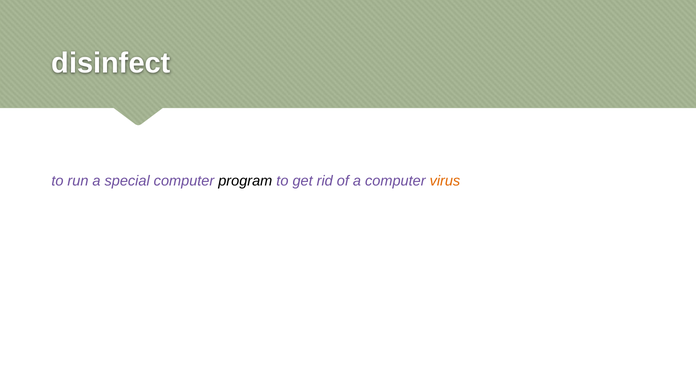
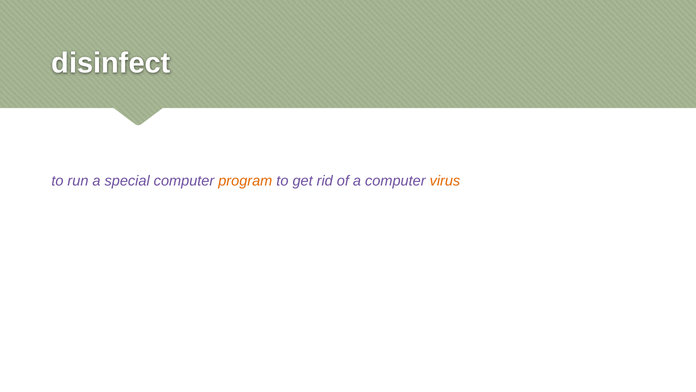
program colour: black -> orange (245, 181)
